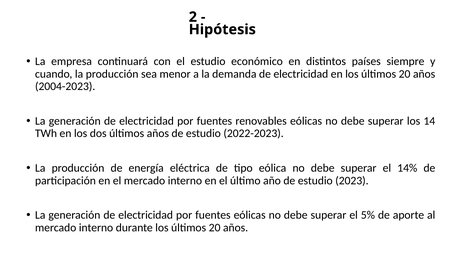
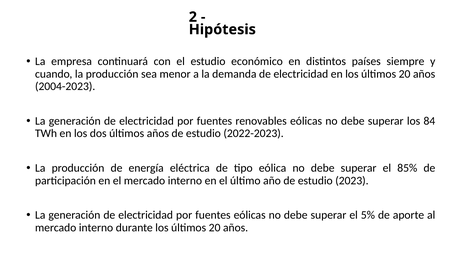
14: 14 -> 84 (429, 121)
14%: 14% -> 85% (407, 168)
